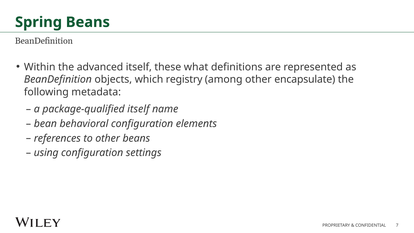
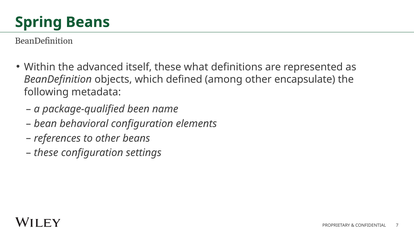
registry: registry -> defined (184, 80)
package-qualified itself: itself -> been (138, 109)
using: using -> these (46, 153)
